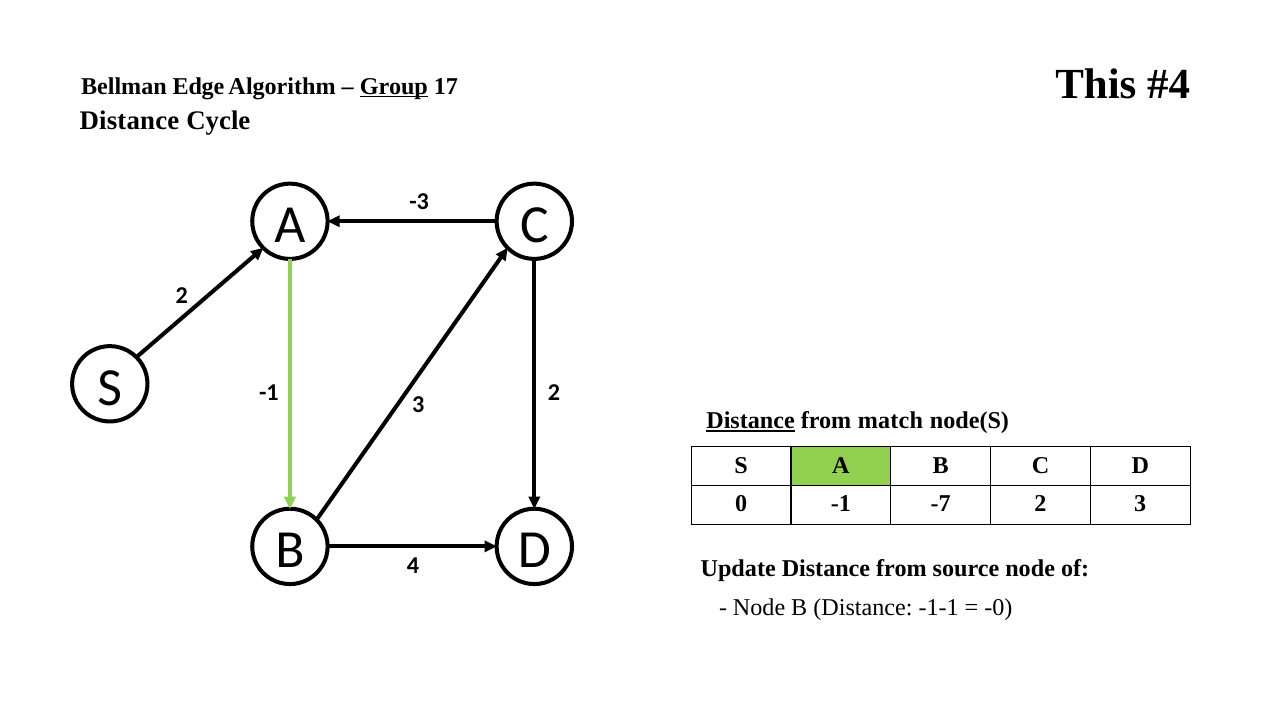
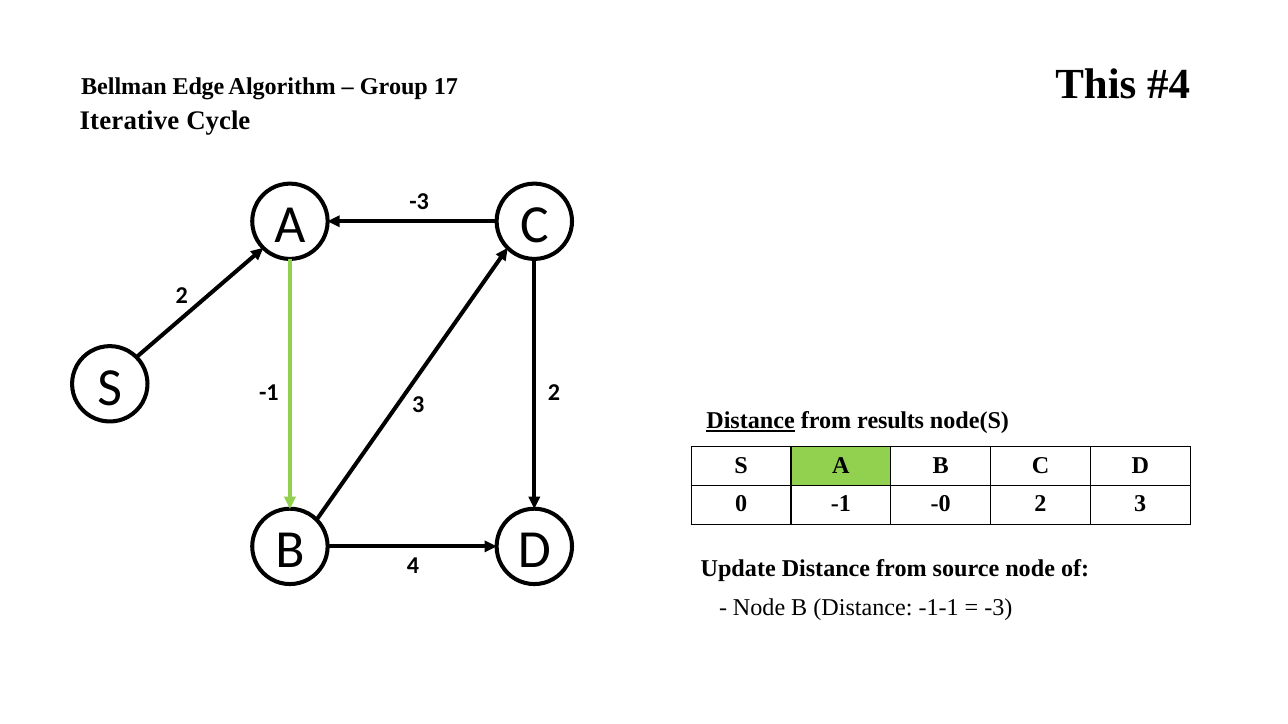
Group underline: present -> none (394, 86)
Distance: Distance -> Iterative (129, 120)
match: match -> results (891, 421)
-7: -7 -> -0 (941, 504)
-0: -0 -> -3 (998, 608)
